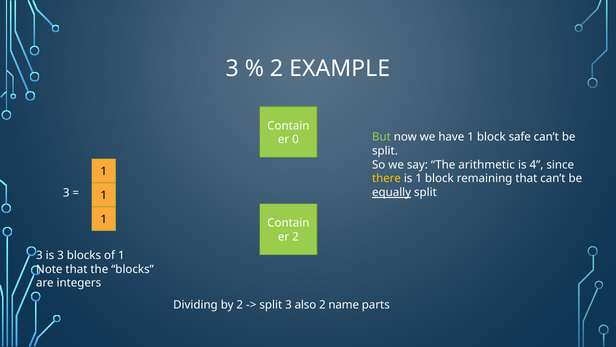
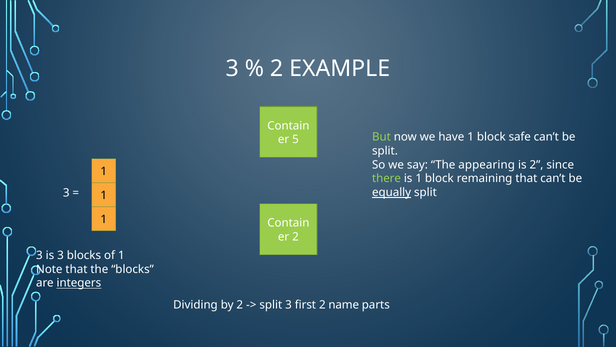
0: 0 -> 5 (295, 139)
arithmetic: arithmetic -> appearing (487, 164)
is 4: 4 -> 2 (537, 164)
there colour: yellow -> light green (387, 178)
integers underline: none -> present (79, 283)
also: also -> first (305, 304)
